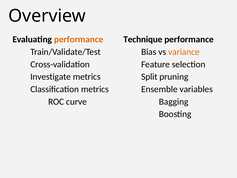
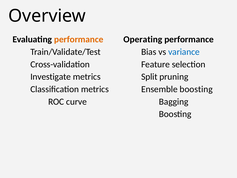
Technique: Technique -> Operating (143, 39)
variance colour: orange -> blue (184, 52)
Ensemble variables: variables -> boosting (196, 89)
